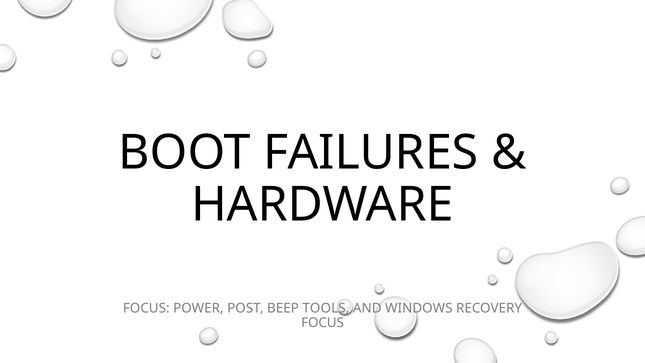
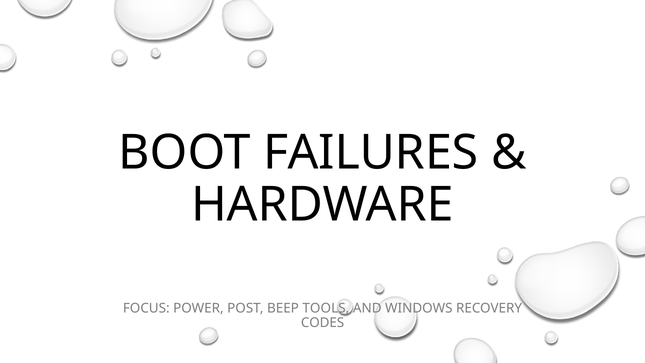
FOCUS: FOCUS -> CODES (323, 323)
